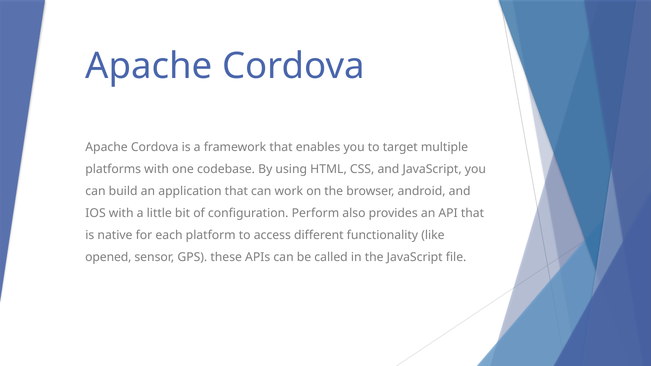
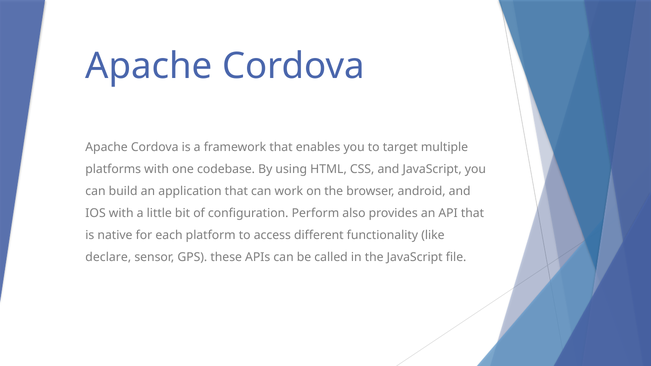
opened: opened -> declare (108, 257)
